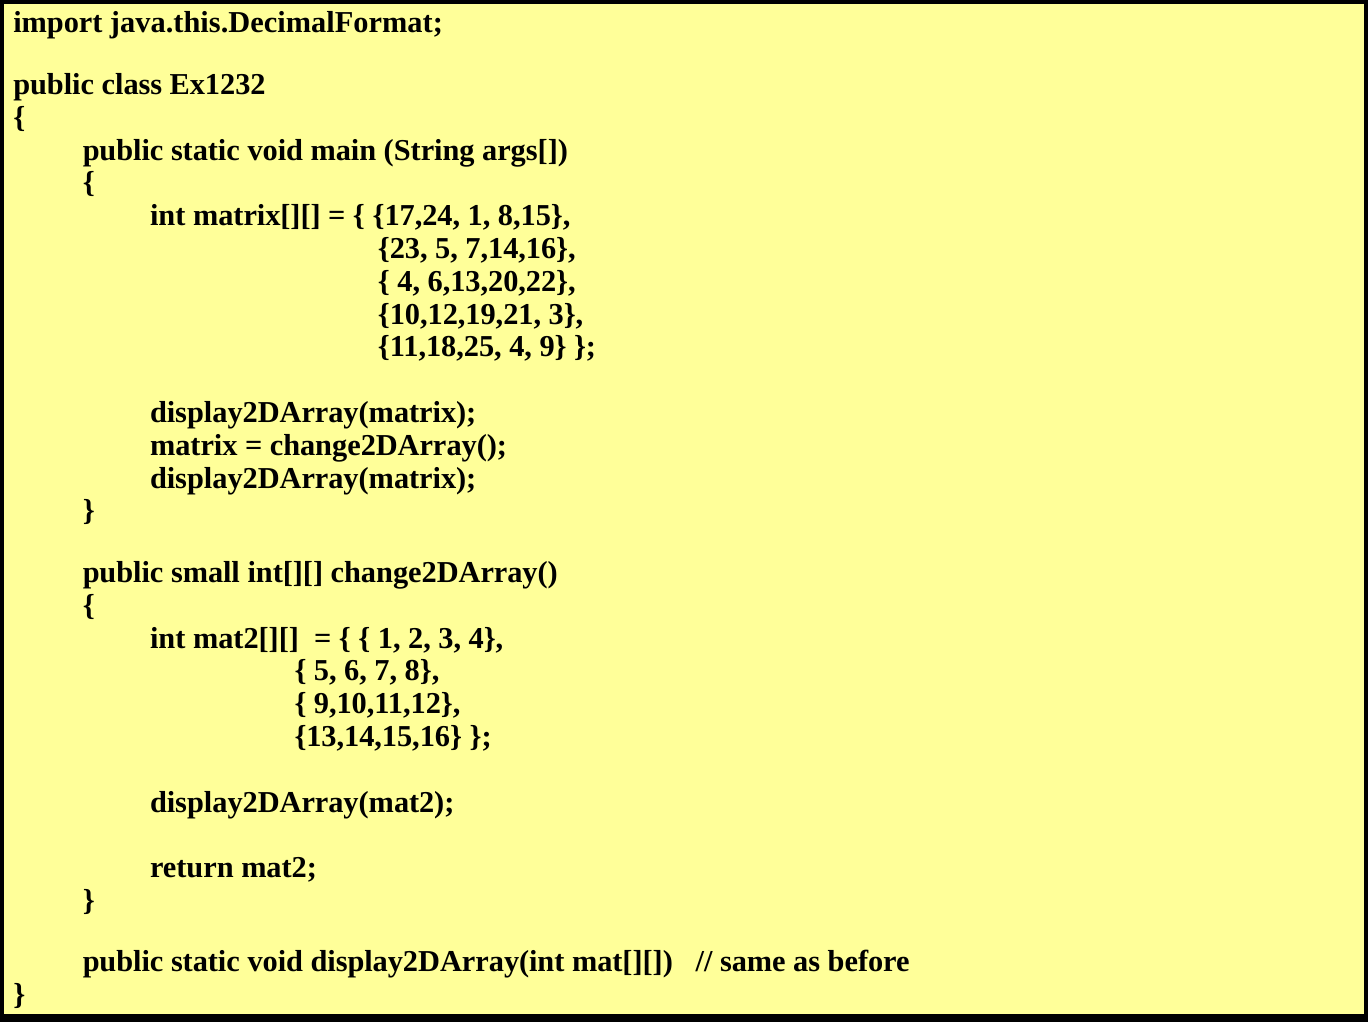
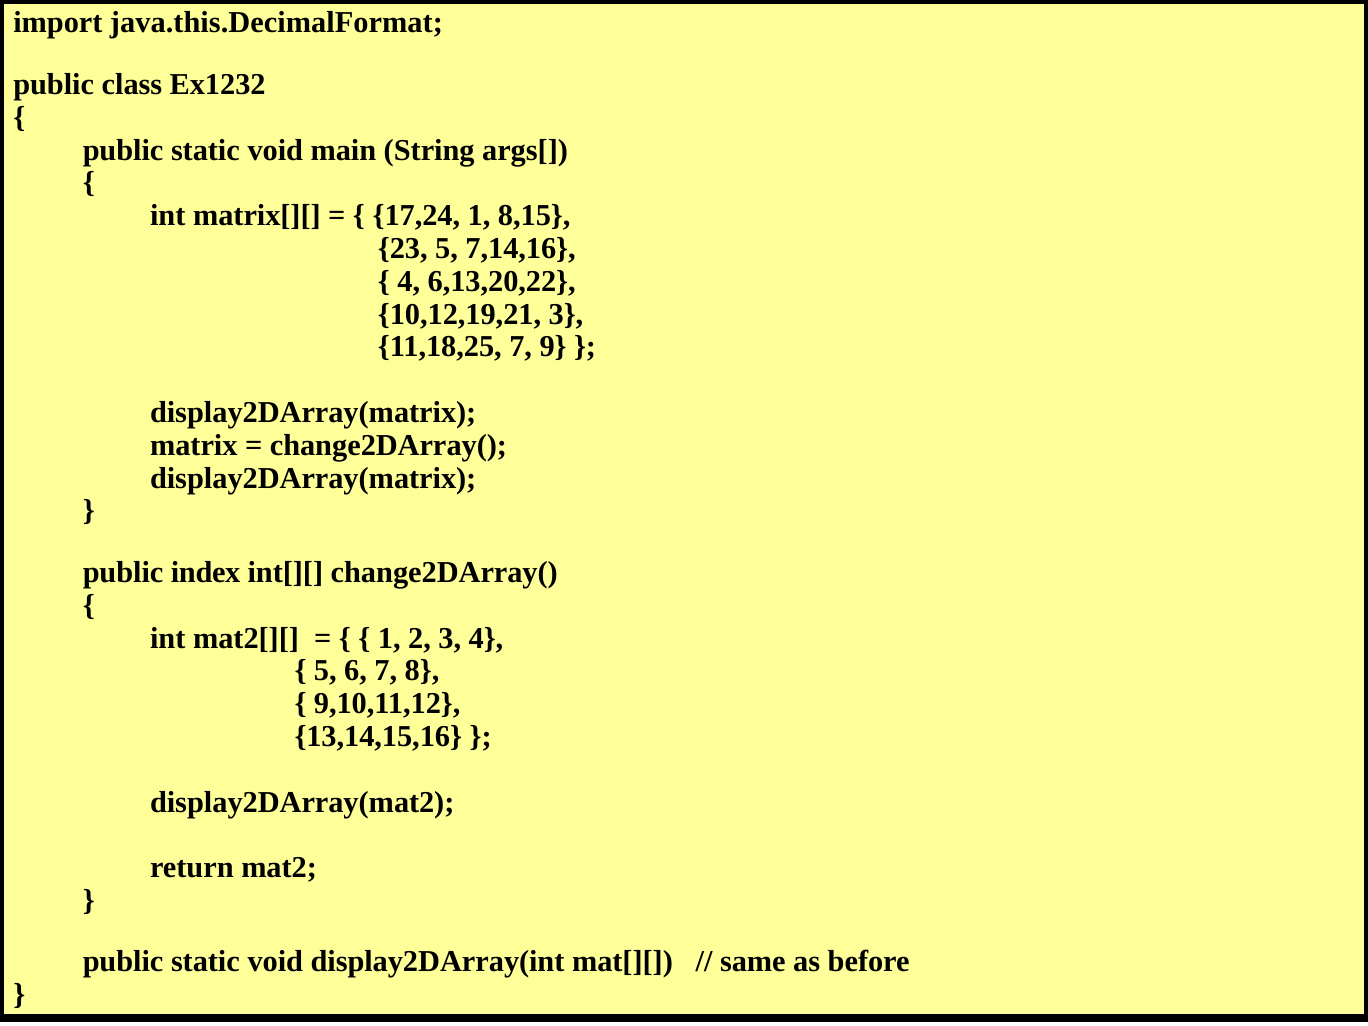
11,18,25 4: 4 -> 7 (521, 347)
small: small -> index (206, 572)
